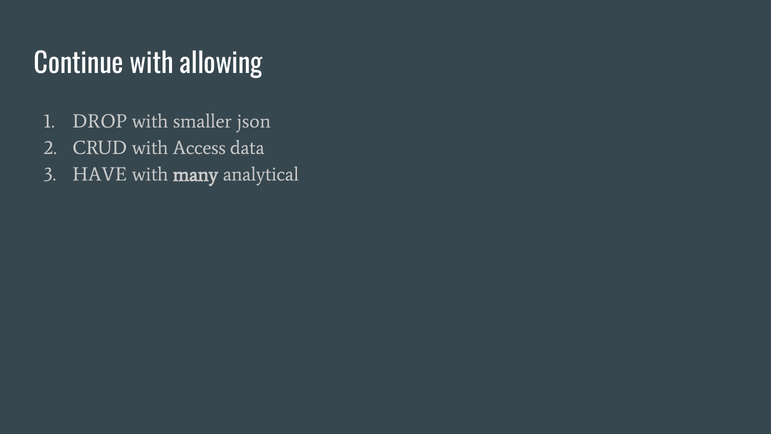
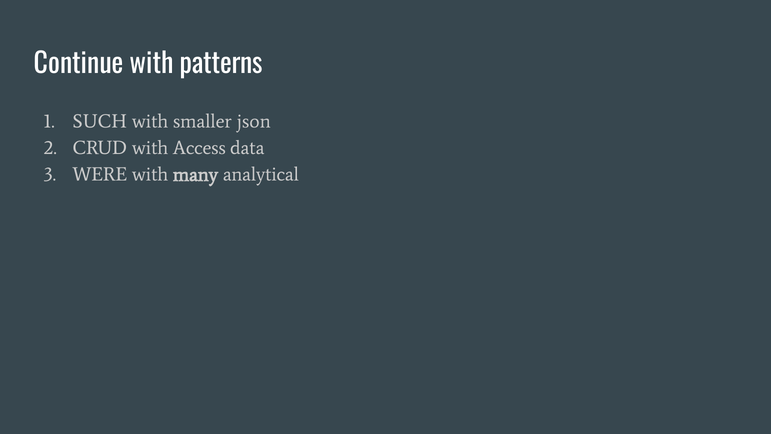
allowing: allowing -> patterns (221, 64)
DROP: DROP -> SUCH (100, 121)
HAVE: HAVE -> WERE (100, 174)
